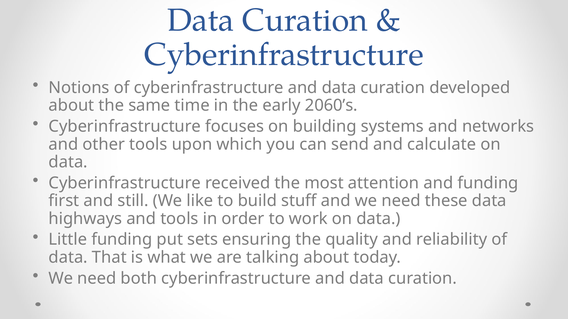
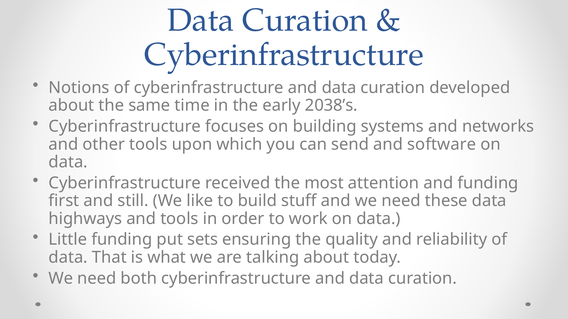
2060’s: 2060’s -> 2038’s (331, 106)
calculate: calculate -> software (442, 144)
